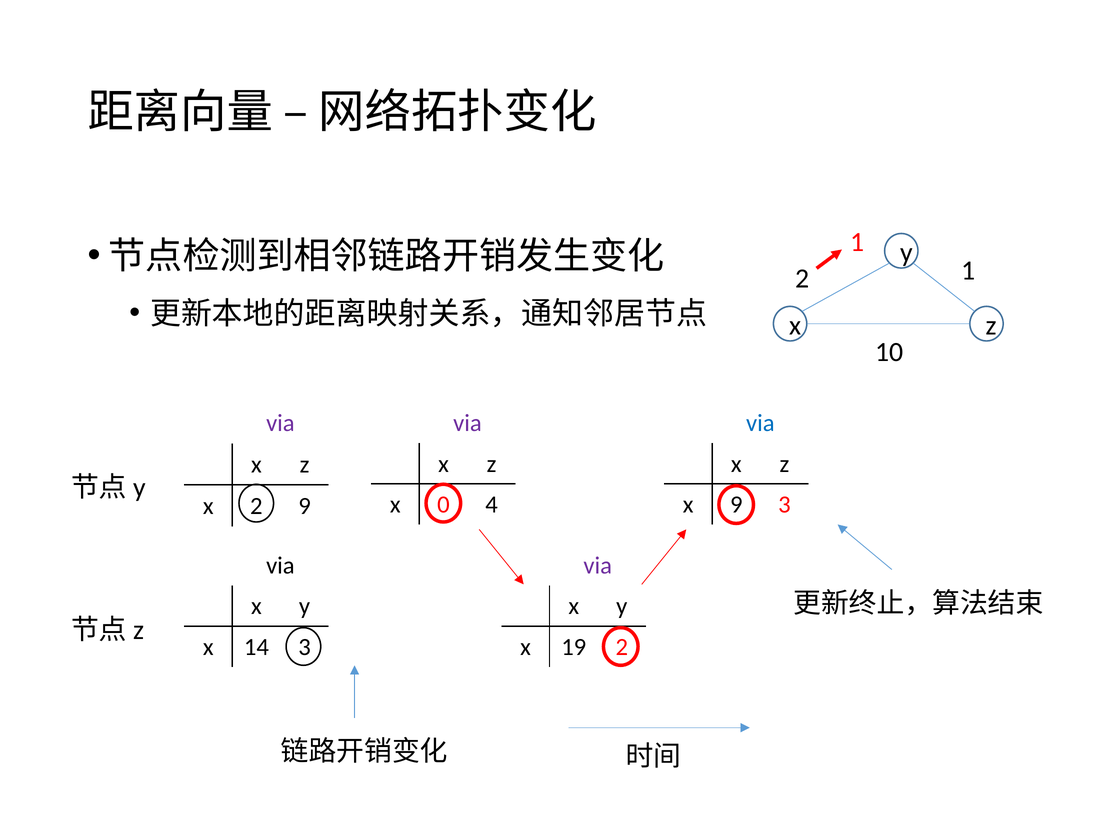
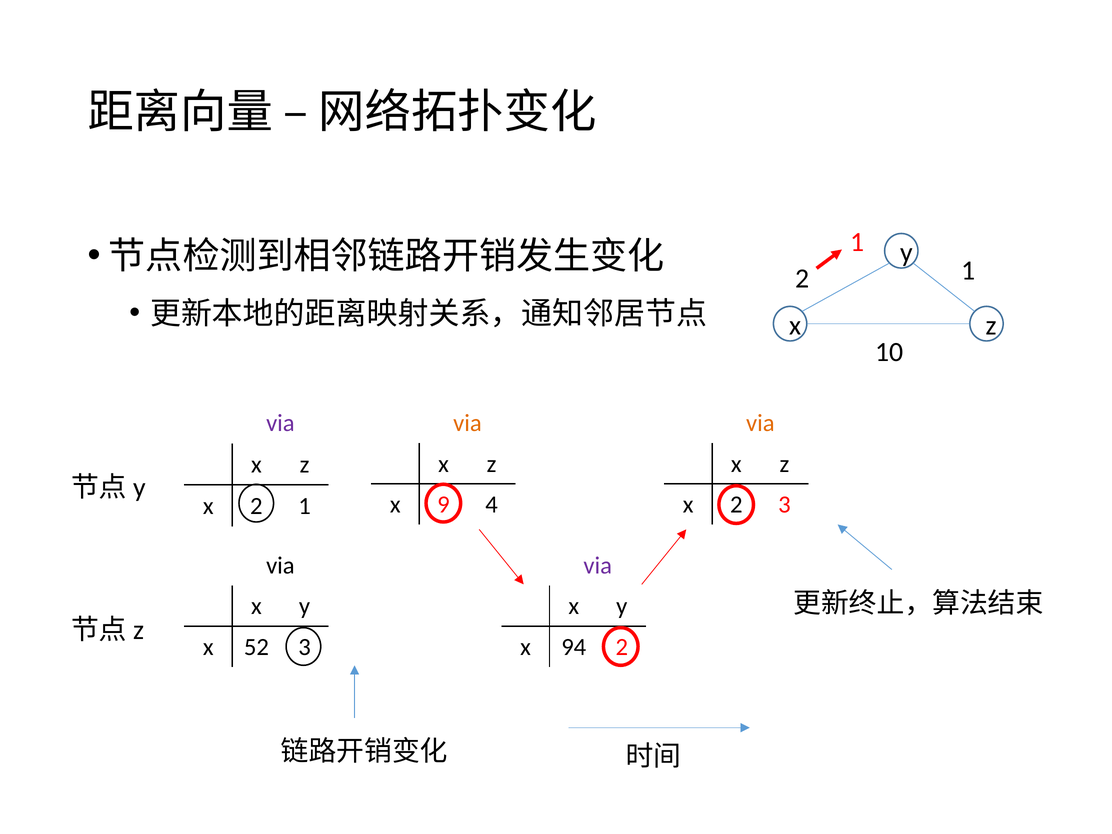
via colour: purple -> orange (467, 423)
via colour: blue -> orange (760, 423)
0: 0 -> 9 (443, 505)
9: 9 -> 2 (736, 505)
x 2 9: 9 -> 1 (305, 506)
14: 14 -> 52 (256, 647)
19: 19 -> 94 (574, 647)
